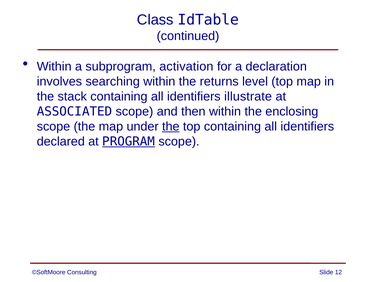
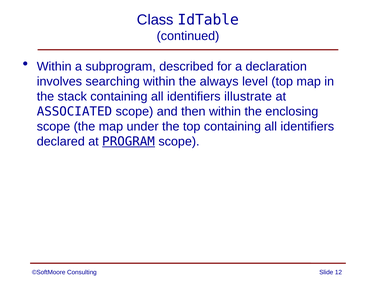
activation: activation -> described (186, 66)
returns: returns -> always (219, 81)
the underline: present -> none (171, 127)
